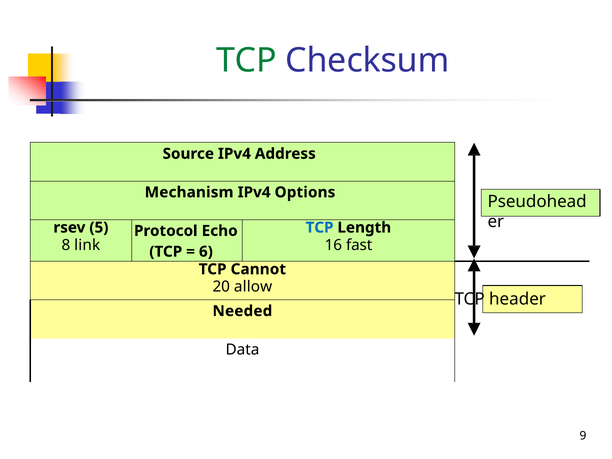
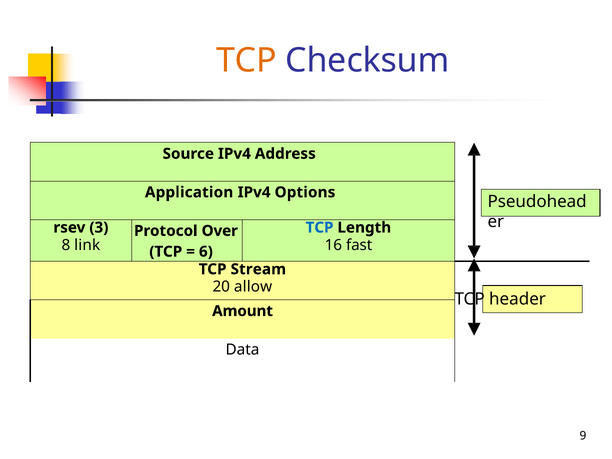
TCP colour: green -> orange (247, 60)
Mechanism: Mechanism -> Application (189, 192)
5: 5 -> 3 (99, 228)
Echo: Echo -> Over (220, 231)
Cannot: Cannot -> Stream (258, 269)
Needed: Needed -> Amount (243, 311)
